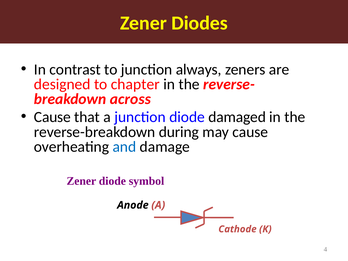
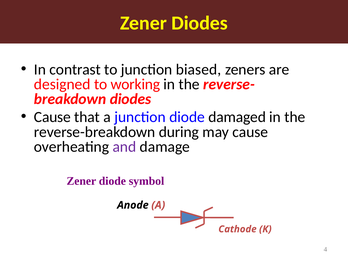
always: always -> biased (199, 69)
chapter: chapter -> working (135, 84)
across: across -> diodes (130, 99)
and colour: blue -> purple (124, 147)
